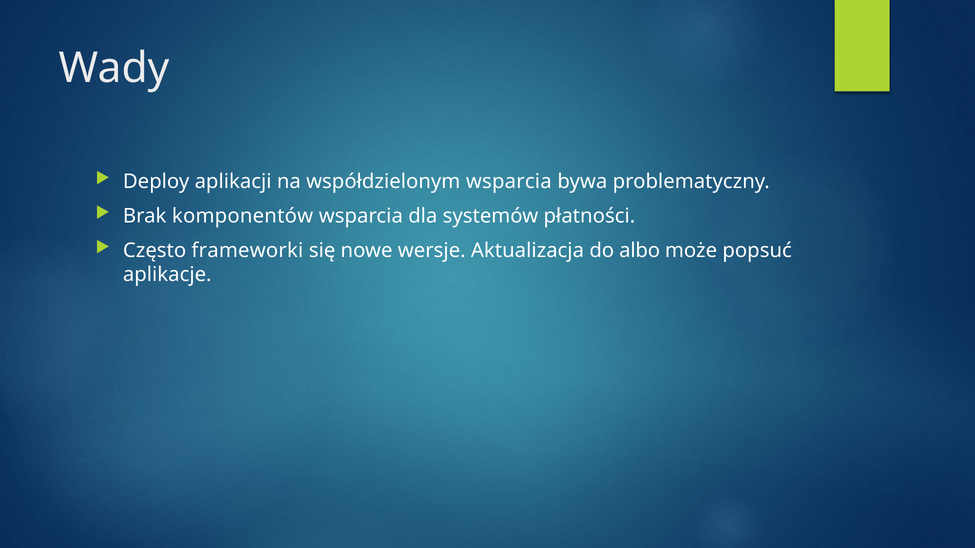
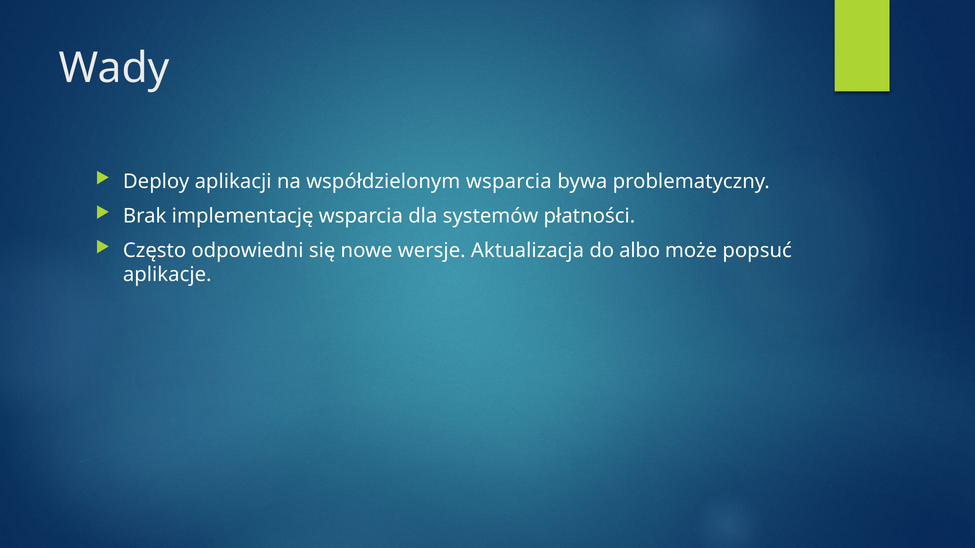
komponentów: komponentów -> implementację (243, 216)
frameworki: frameworki -> odpowiedni (248, 251)
